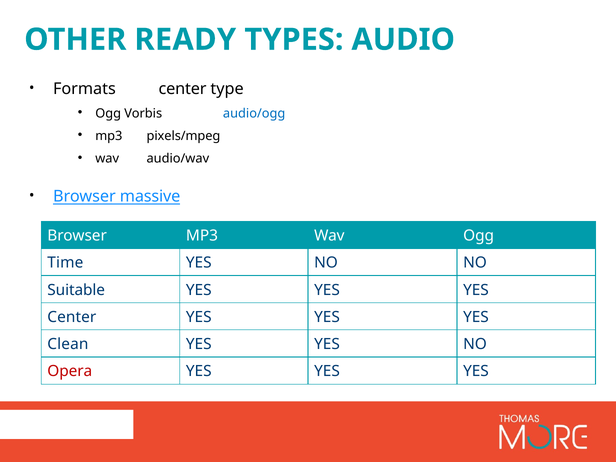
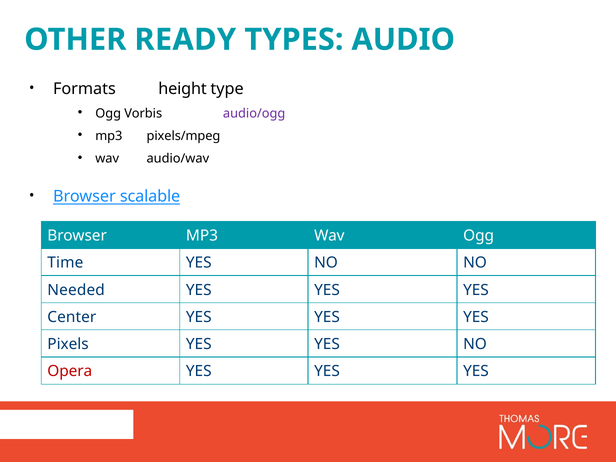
Formats center: center -> height (183, 89)
audio/ogg colour: blue -> purple (254, 113)
massive: massive -> scalable (150, 196)
Suitable: Suitable -> Needed (76, 290)
Clean: Clean -> Pixels (68, 344)
